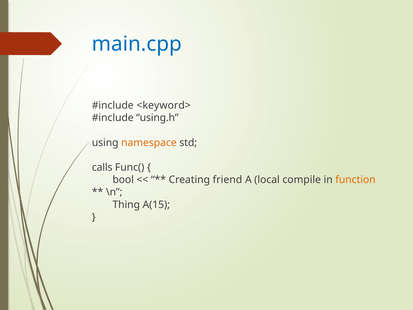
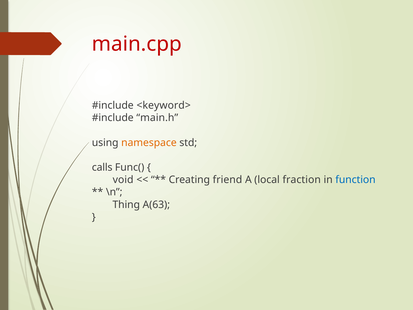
main.cpp colour: blue -> red (137, 44)
using.h: using.h -> main.h (157, 118)
bool: bool -> void (123, 180)
compile: compile -> fraction (302, 180)
function colour: orange -> blue (356, 180)
A(15: A(15 -> A(63 (156, 204)
